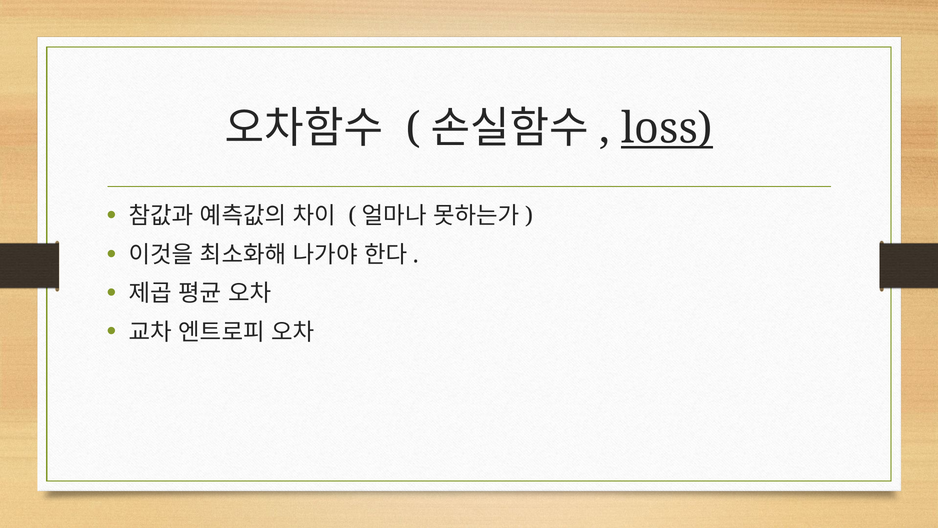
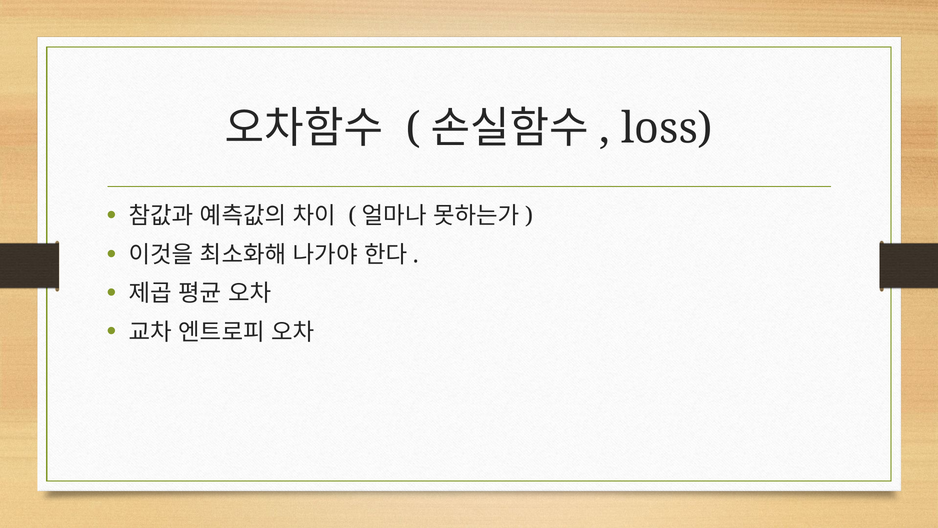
loss underline: present -> none (667, 129)
